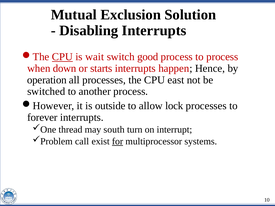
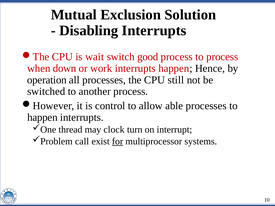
CPU underline: present -> none (62, 57)
starts: starts -> work (101, 68)
east: east -> still (176, 80)
outside: outside -> control (110, 106)
lock: lock -> able (174, 106)
forever: forever -> happen (42, 117)
south: south -> clock (114, 130)
